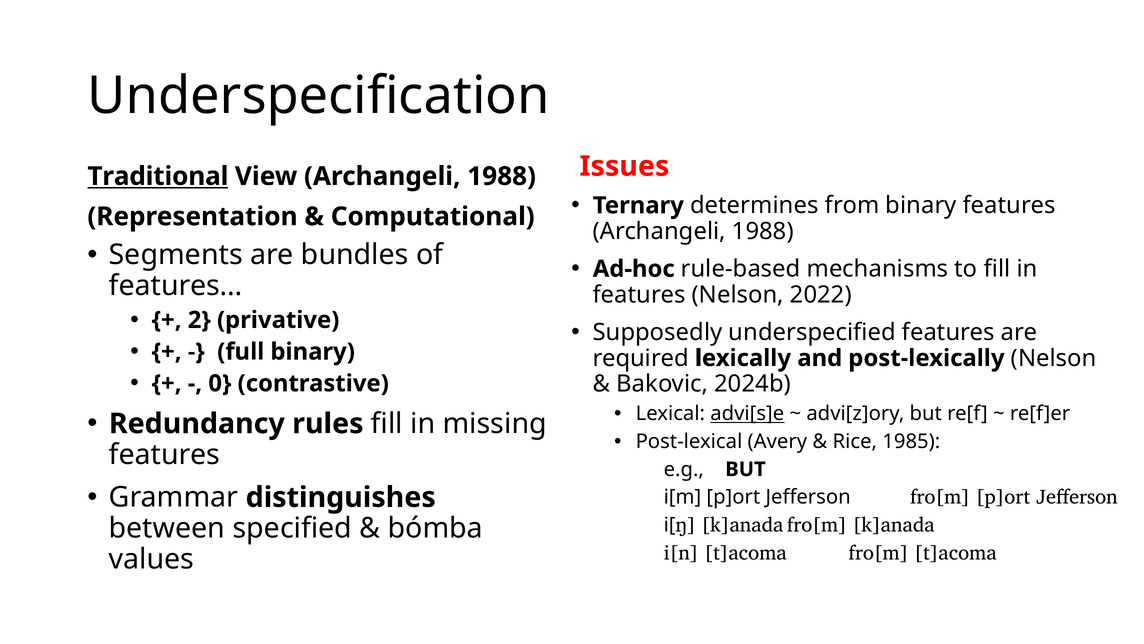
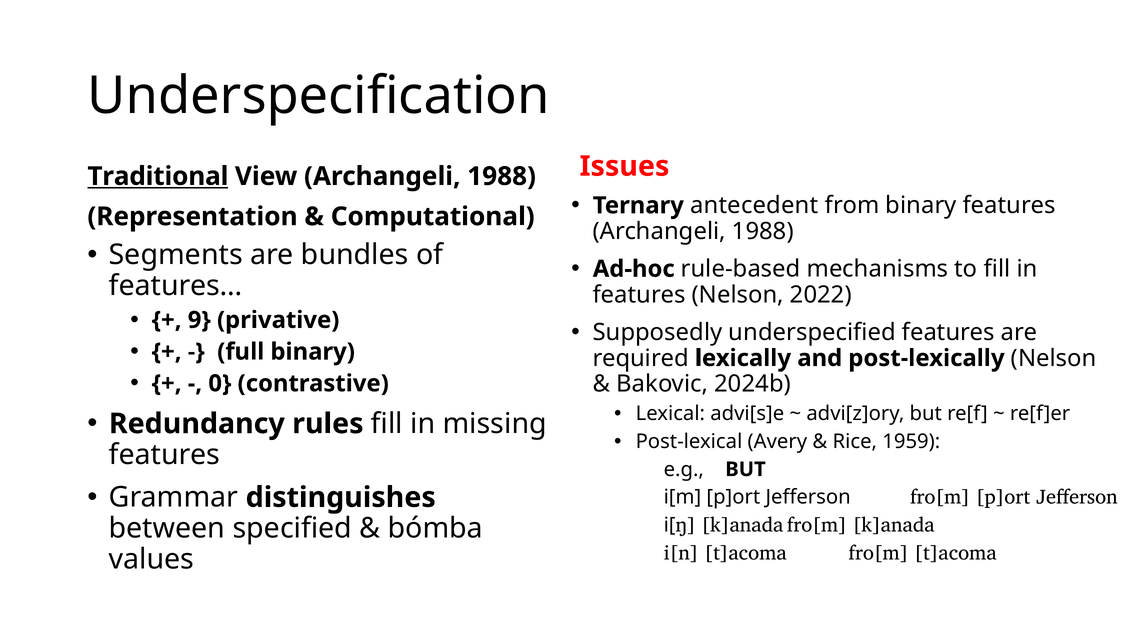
determines: determines -> antecedent (754, 205)
2: 2 -> 9 (199, 320)
advi[s]e underline: present -> none (747, 413)
1985: 1985 -> 1959 (911, 441)
